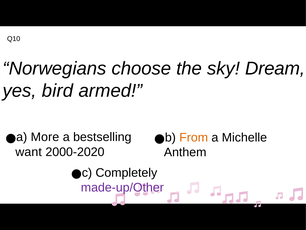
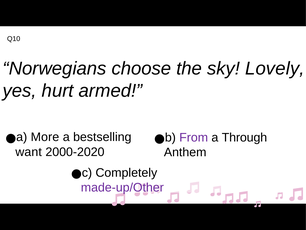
Dream: Dream -> Lovely (275, 68)
bird: bird -> hurt (58, 91)
From colour: orange -> purple (194, 137)
Michelle: Michelle -> Through (244, 137)
